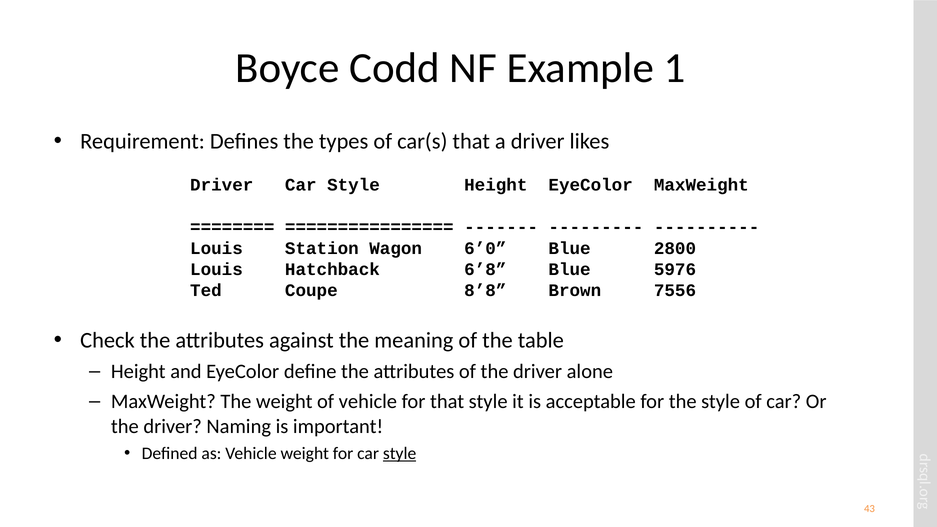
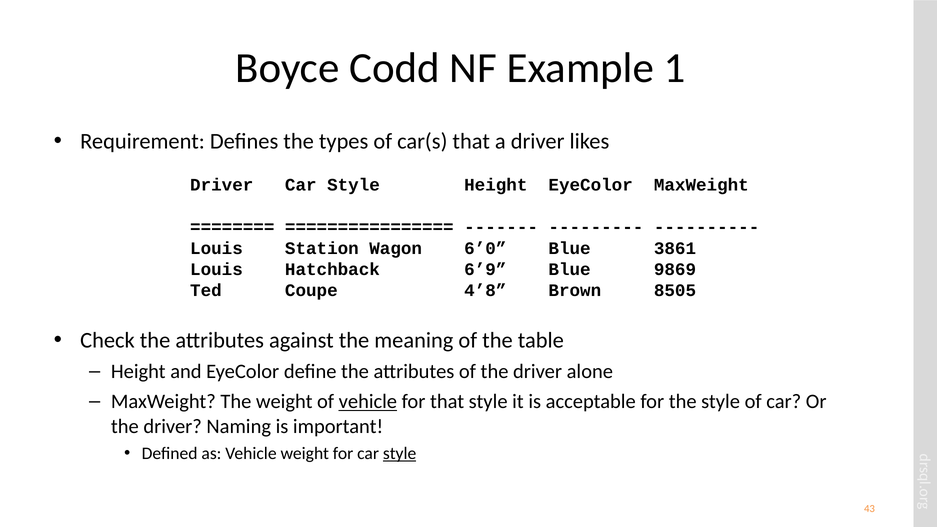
2800: 2800 -> 3861 (675, 248)
6’8: 6’8 -> 6’9 (485, 269)
5976: 5976 -> 9869 (675, 269)
8’8: 8’8 -> 4’8 (485, 290)
7556: 7556 -> 8505 (675, 290)
vehicle underline: none -> present (368, 402)
